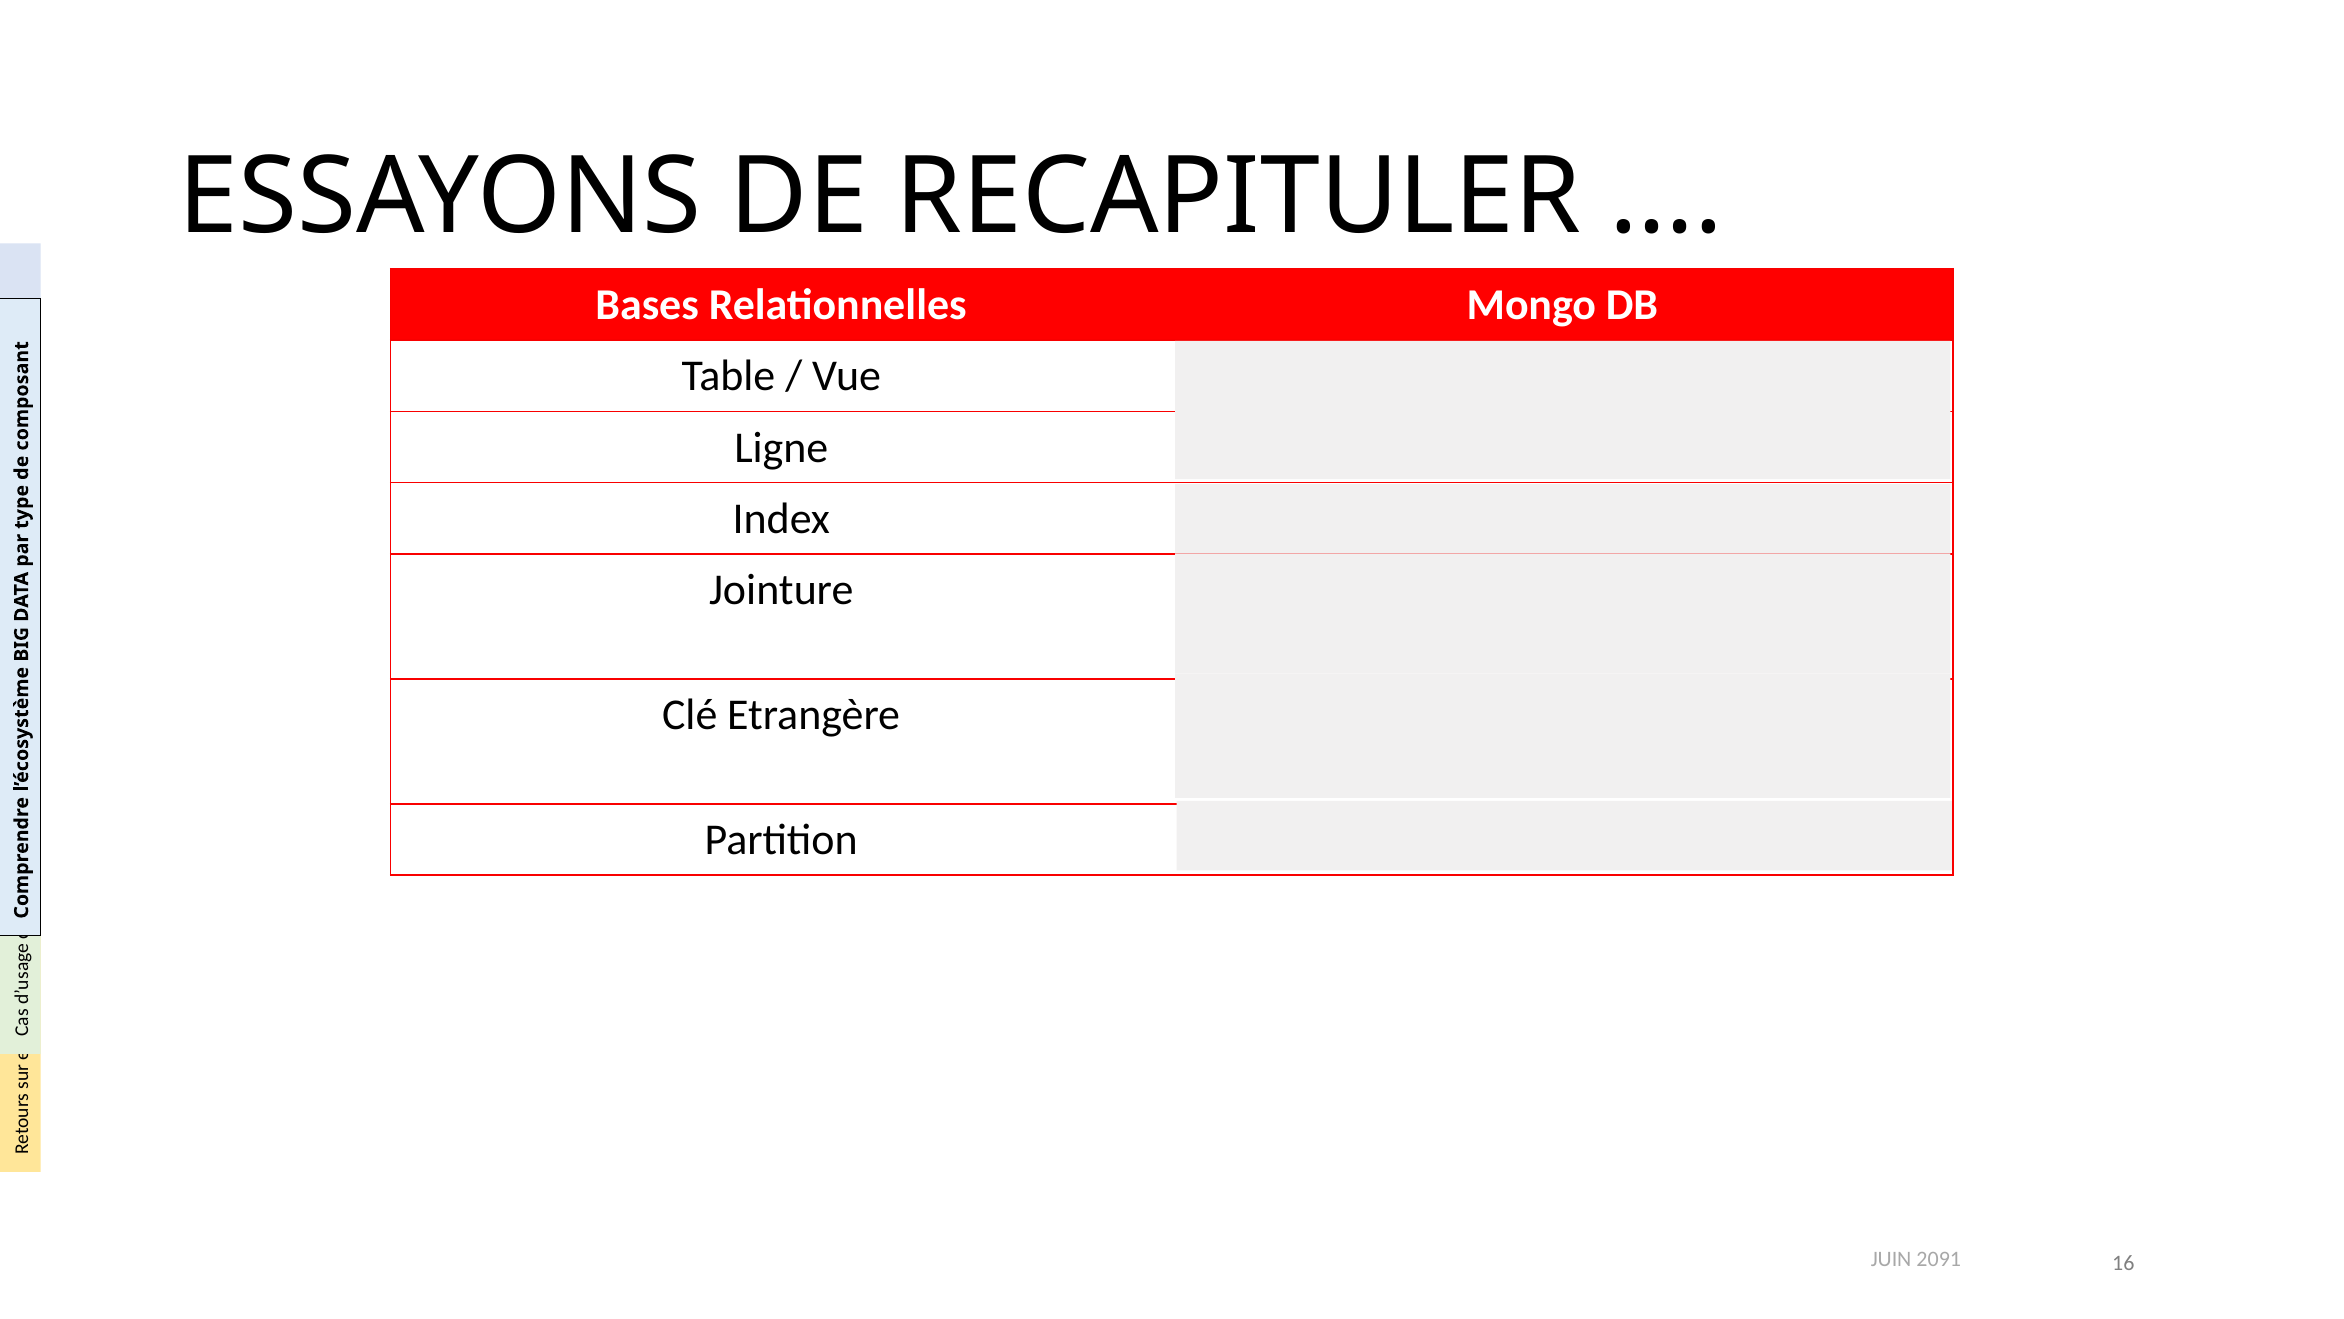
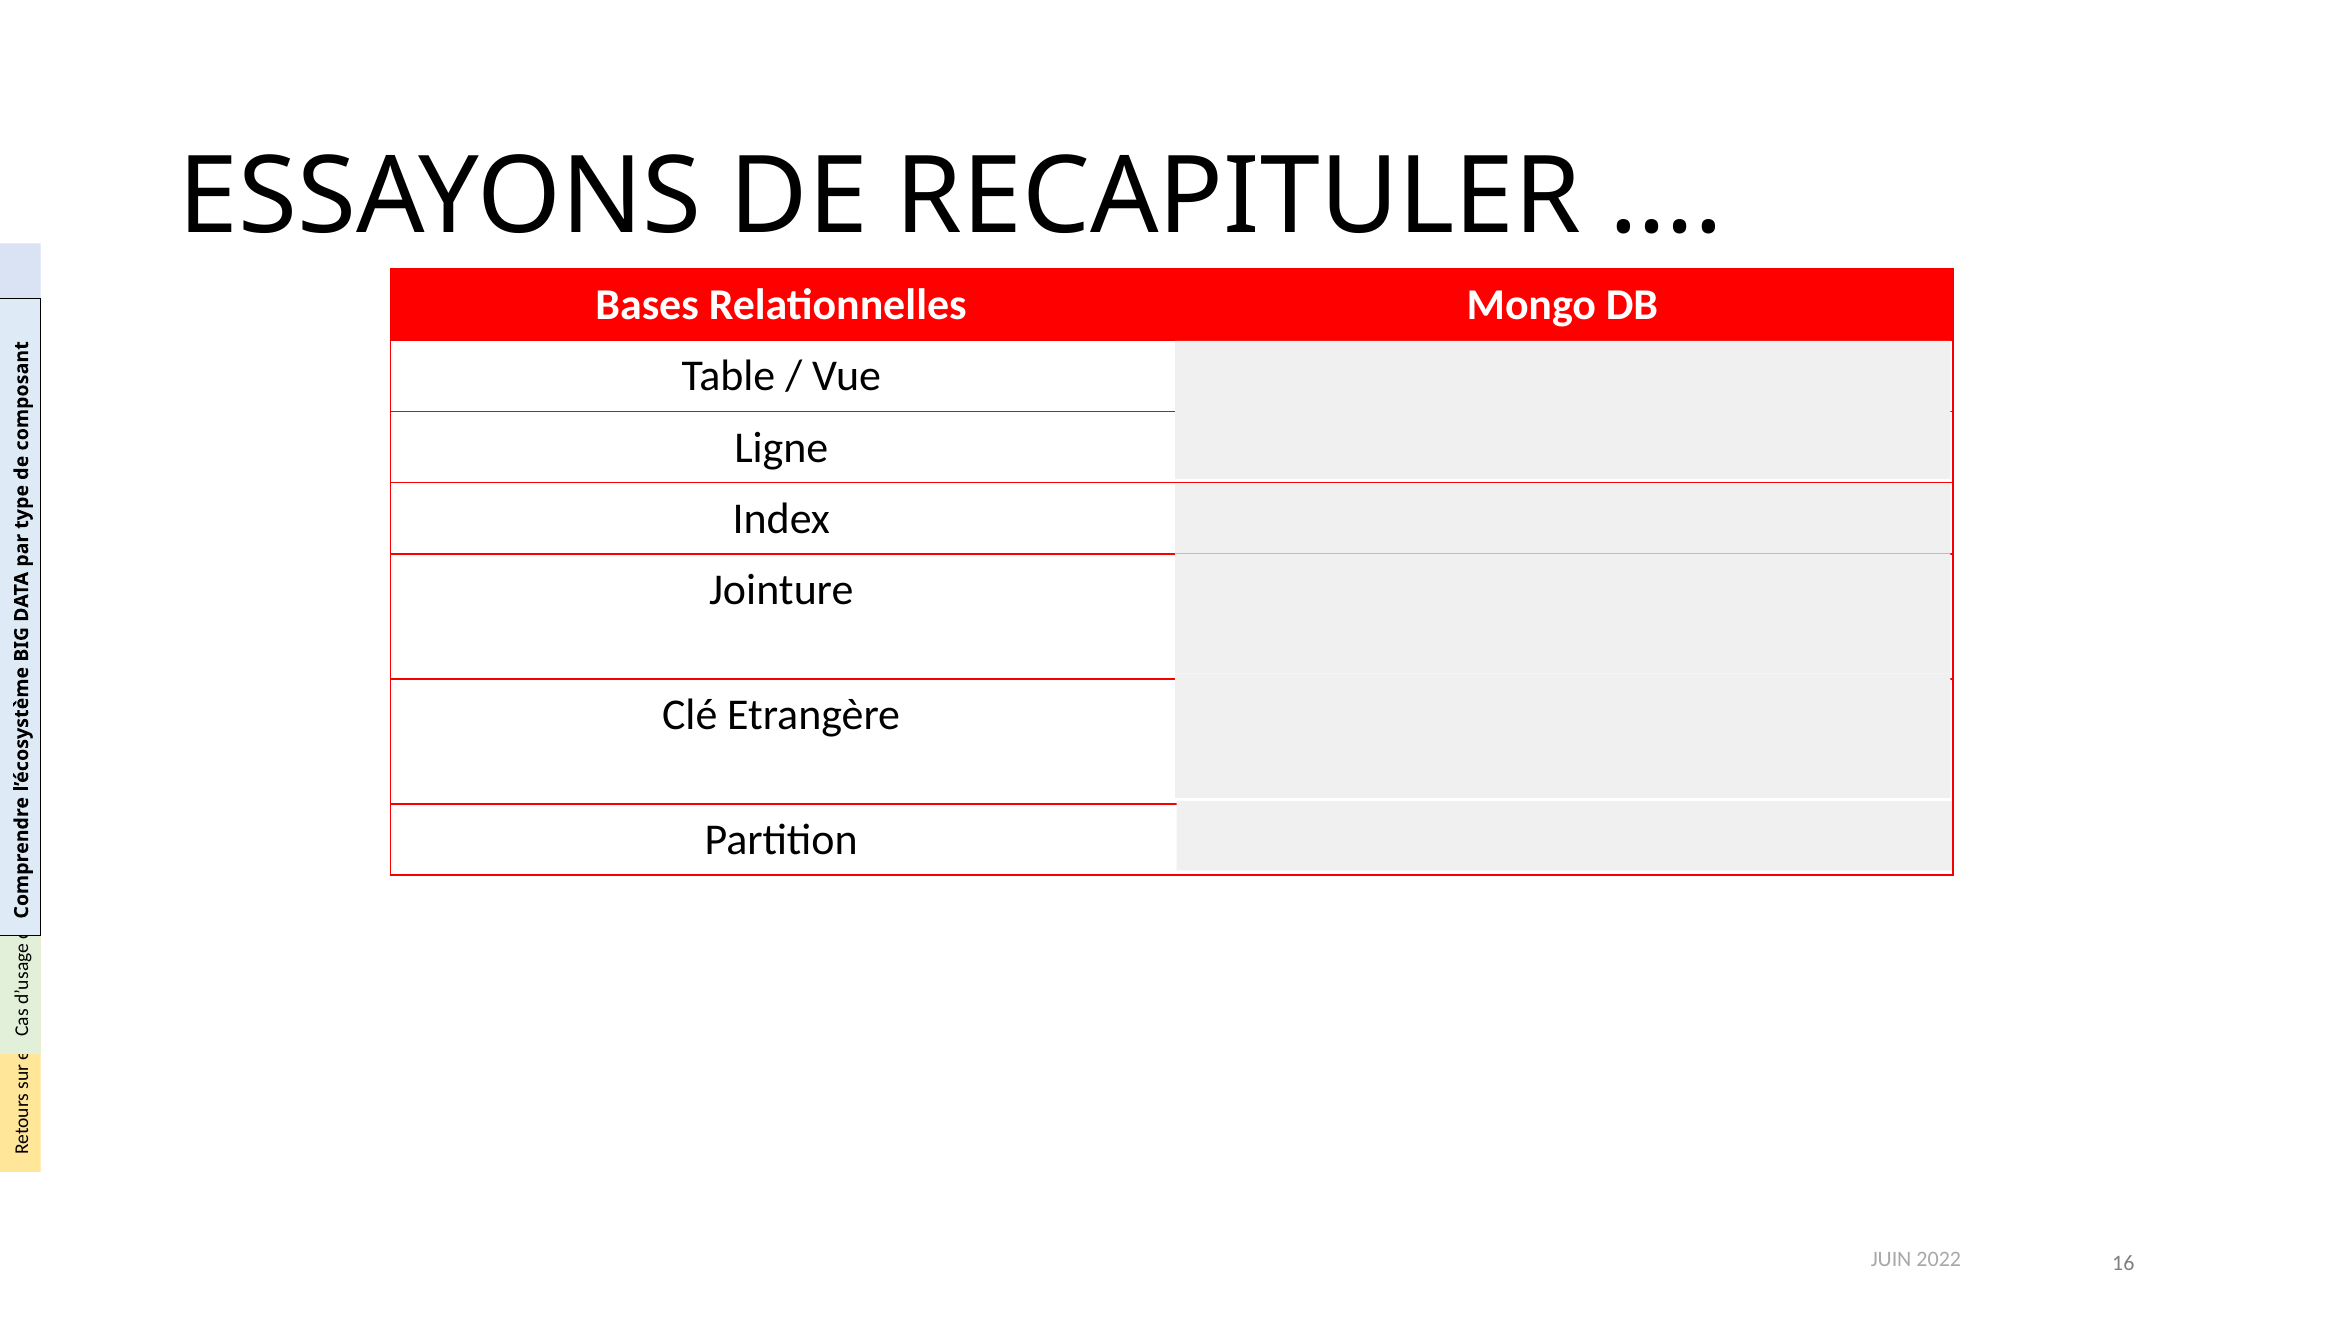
2091: 2091 -> 2022 (1939, 1259)
